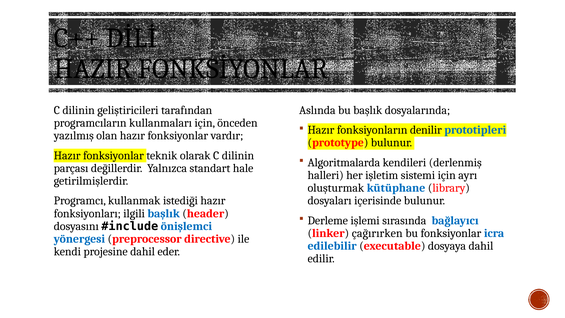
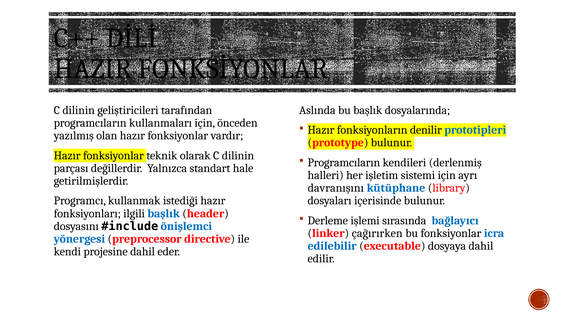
Algoritmalarda: Algoritmalarda -> Programcıların (344, 162)
oluşturmak: oluşturmak -> davranışını (336, 188)
